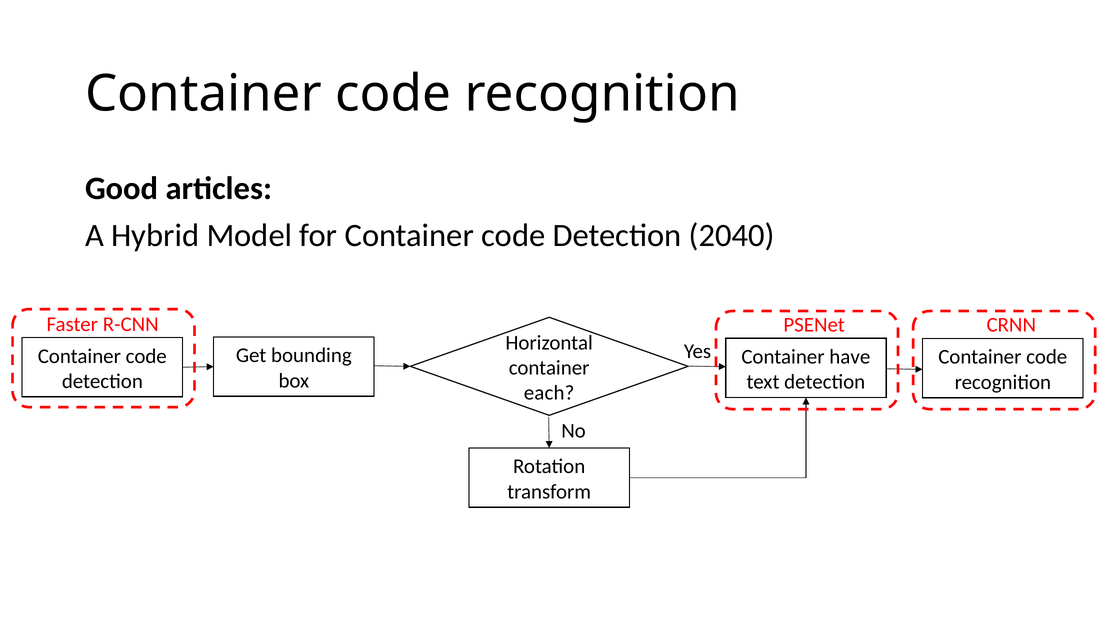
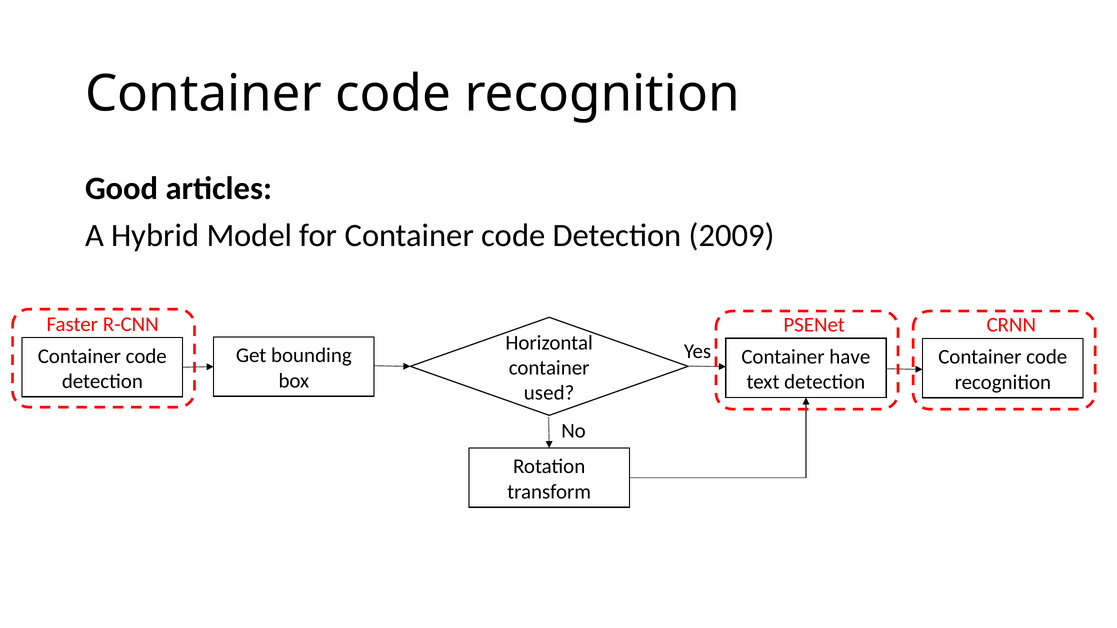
2040: 2040 -> 2009 (732, 236)
each: each -> used (549, 393)
